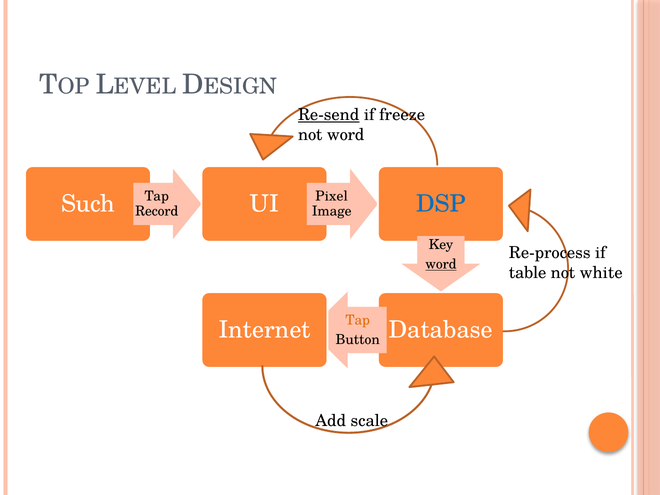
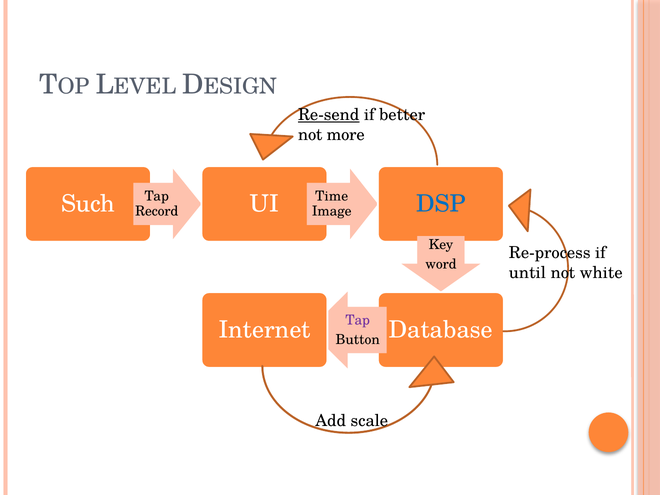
freeze: freeze -> better (402, 115)
not word: word -> more (346, 135)
Pixel: Pixel -> Time (332, 196)
word underline: present -> none (441, 264)
table: table -> until (527, 273)
Tap colour: orange -> purple (358, 320)
